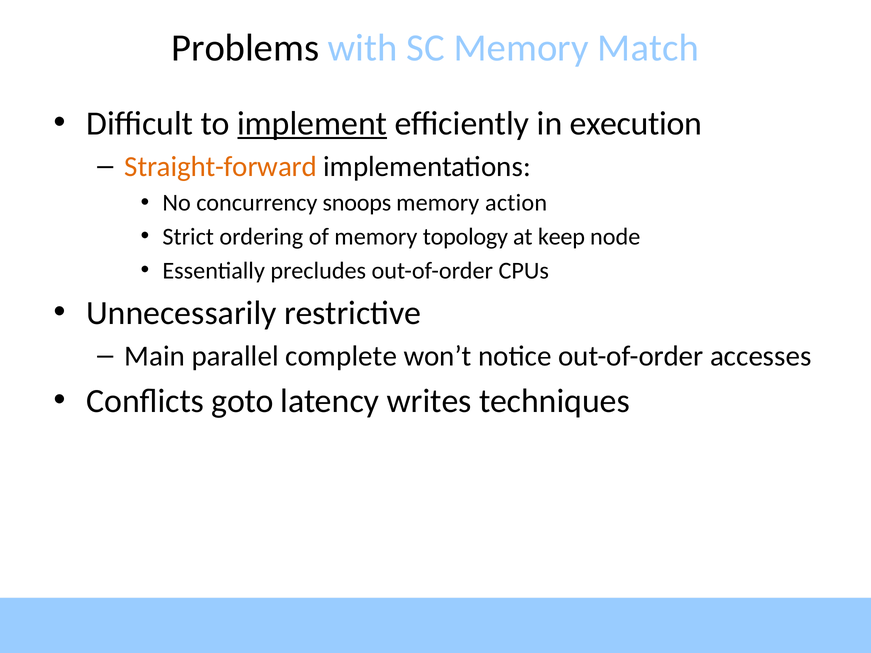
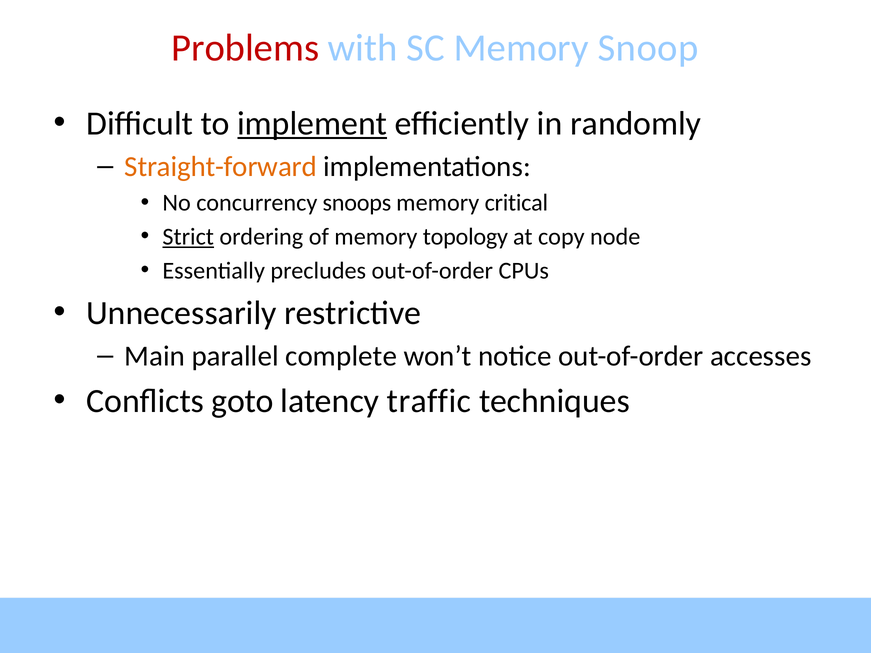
Problems colour: black -> red (245, 48)
Match: Match -> Snoop (648, 48)
execution: execution -> randomly (636, 123)
action: action -> critical (516, 203)
Strict underline: none -> present (188, 237)
keep: keep -> copy (561, 237)
writes: writes -> traffic (429, 401)
